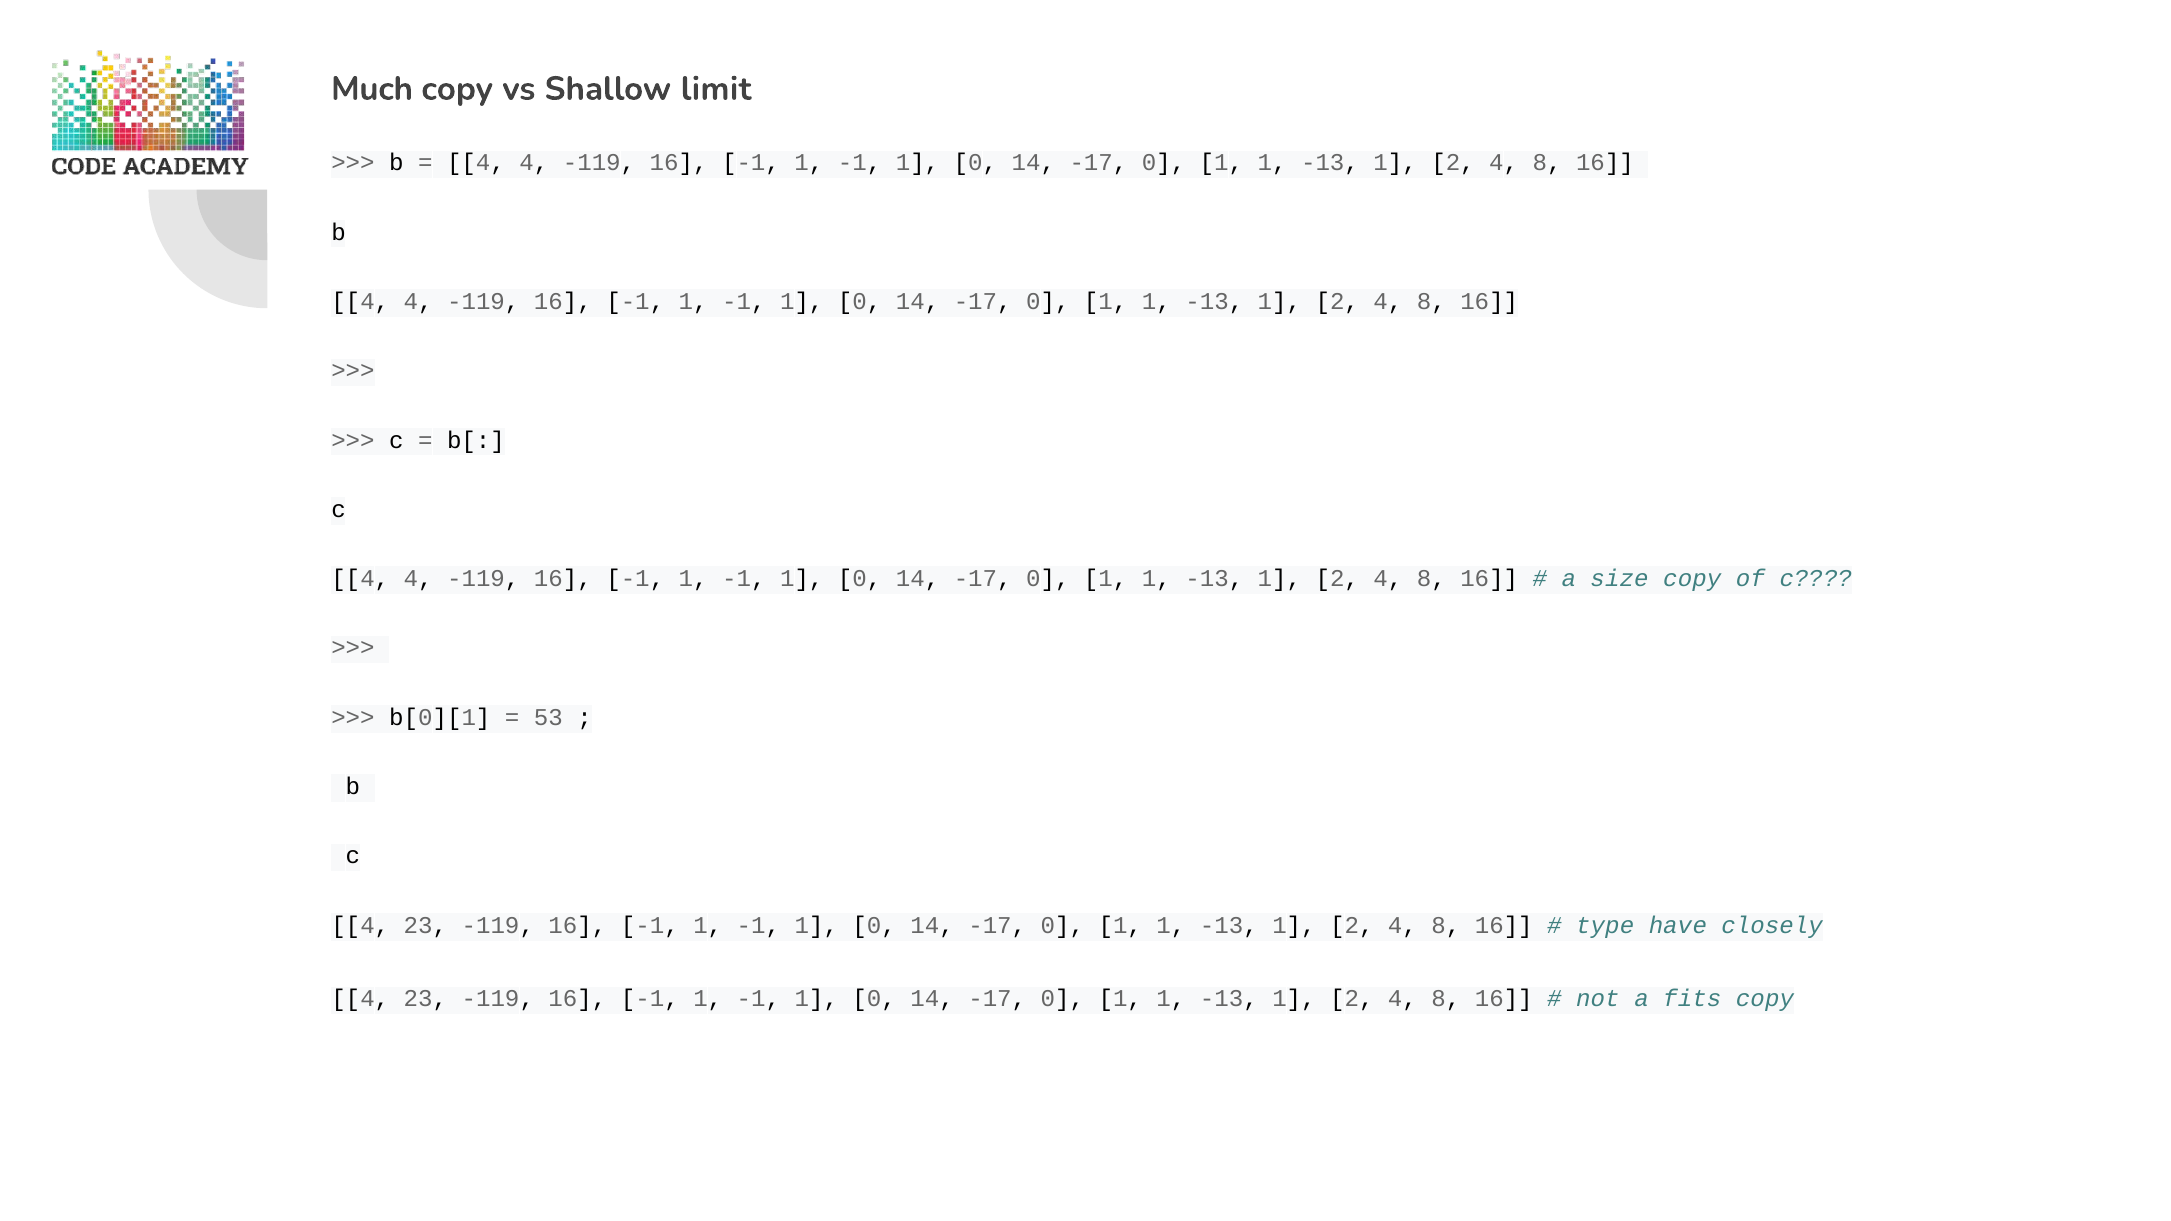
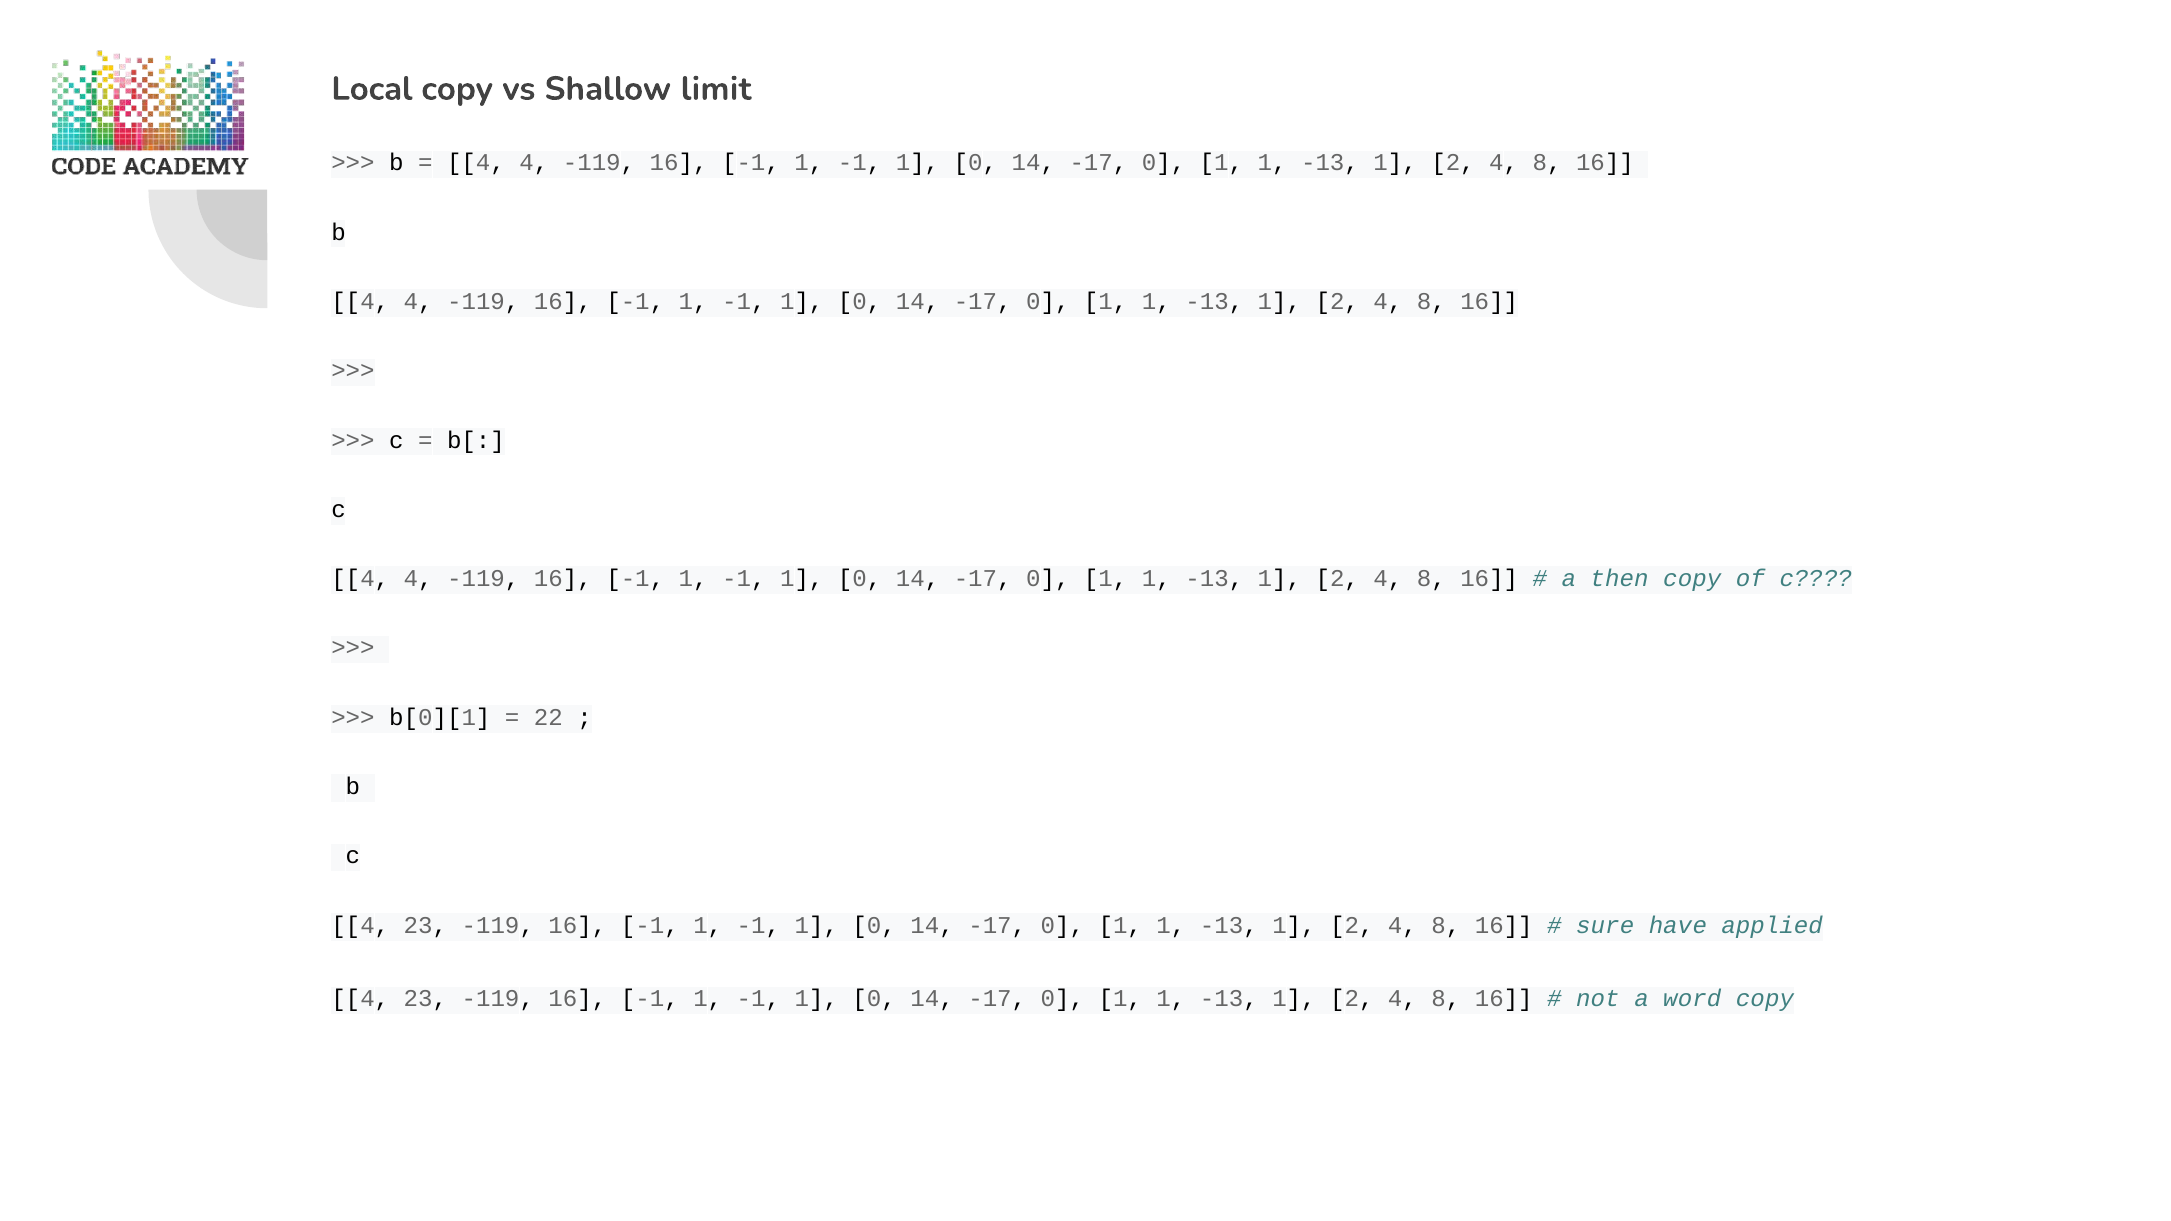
Much: Much -> Local (372, 89)
size: size -> then (1620, 579)
53: 53 -> 22 (548, 717)
type: type -> sure (1605, 925)
closely: closely -> applied (1772, 925)
fits: fits -> word (1692, 999)
